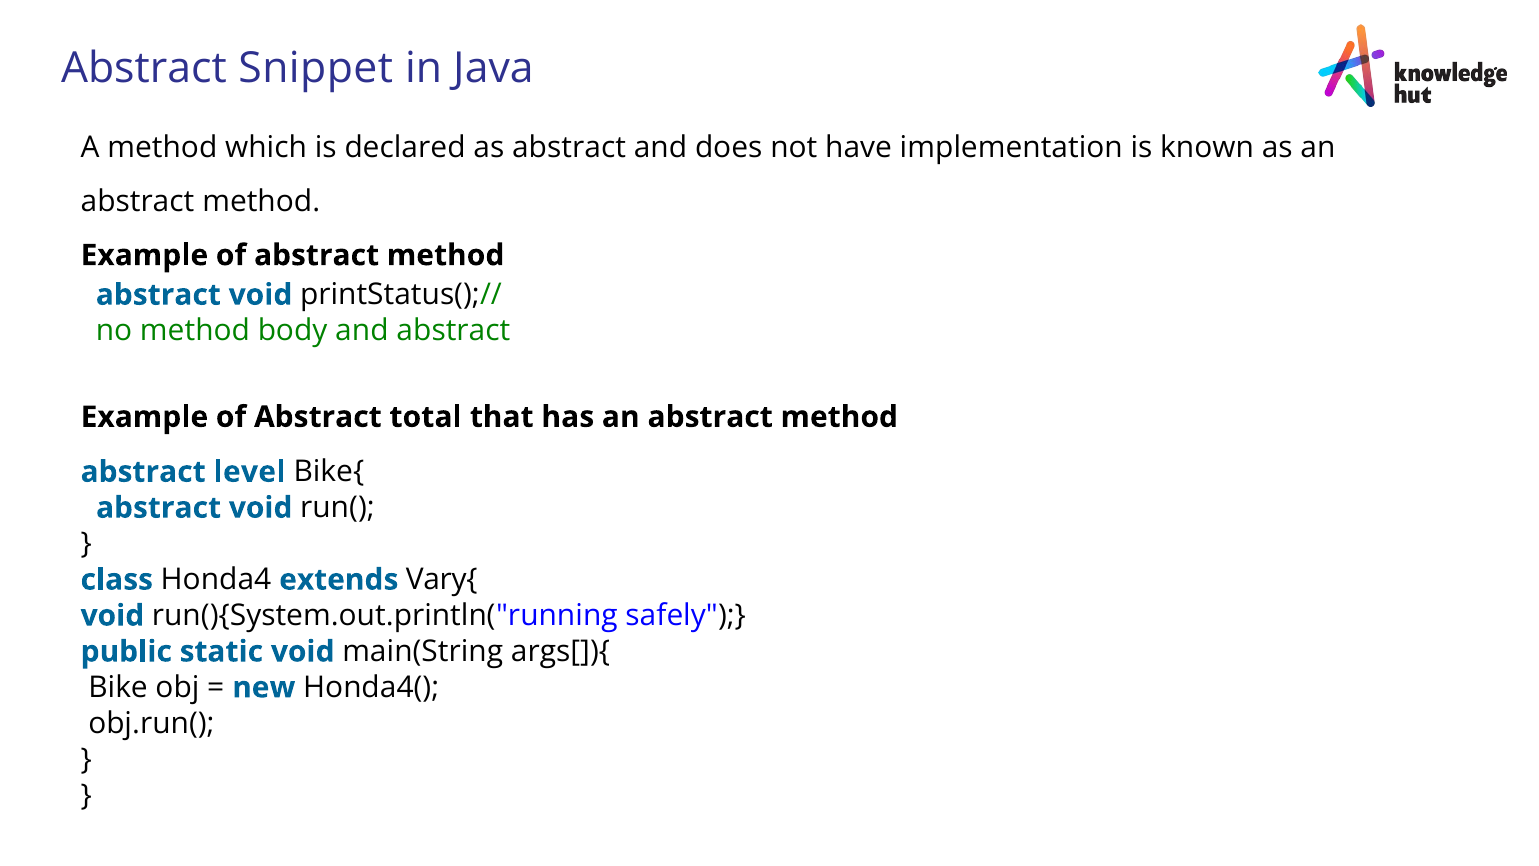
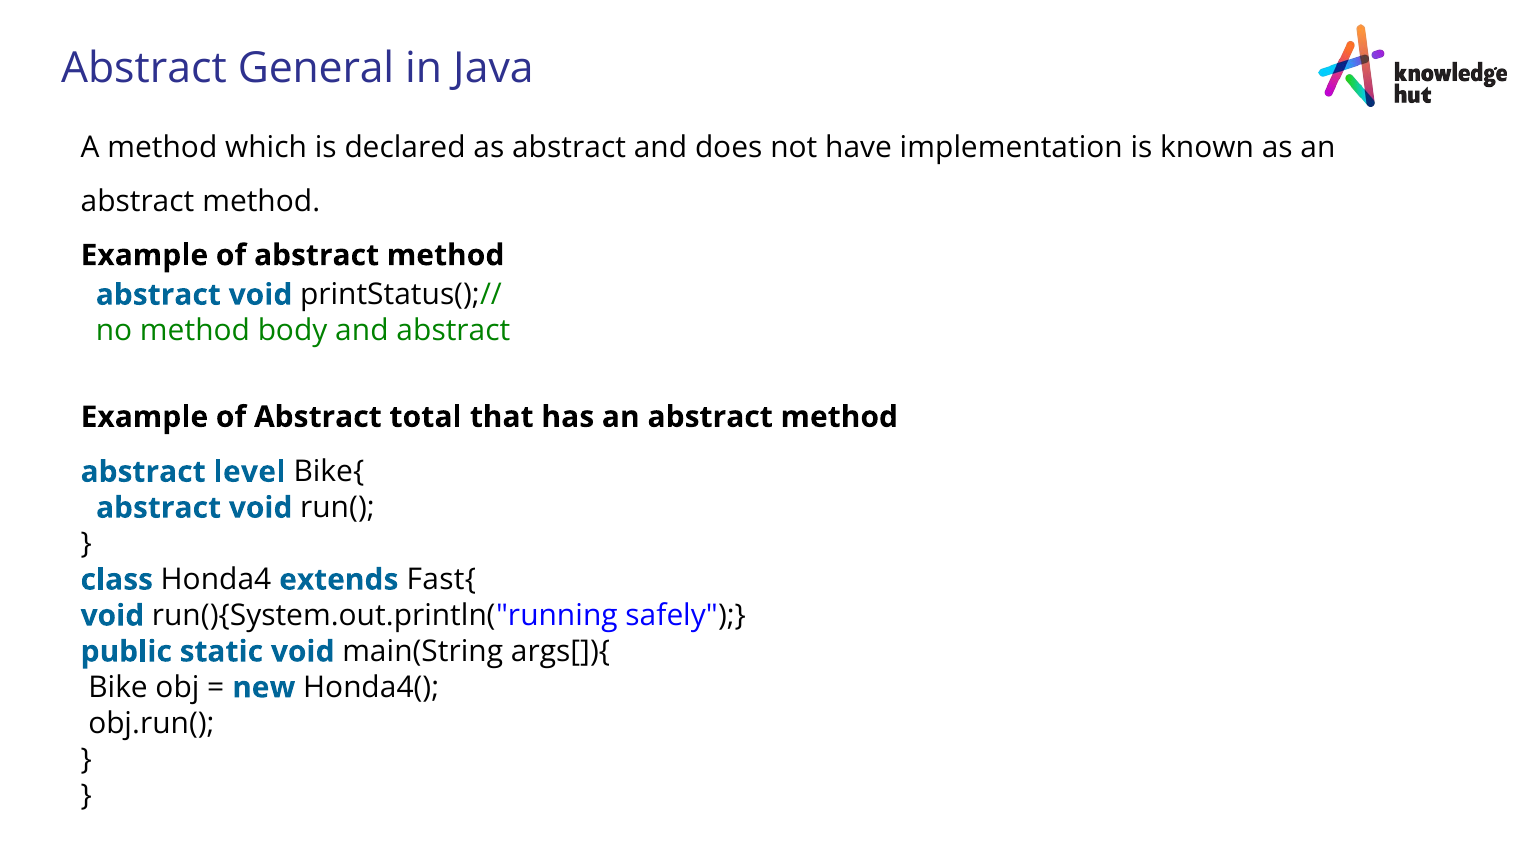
Snippet: Snippet -> General (316, 68)
Vary{: Vary{ -> Fast{ (441, 580)
